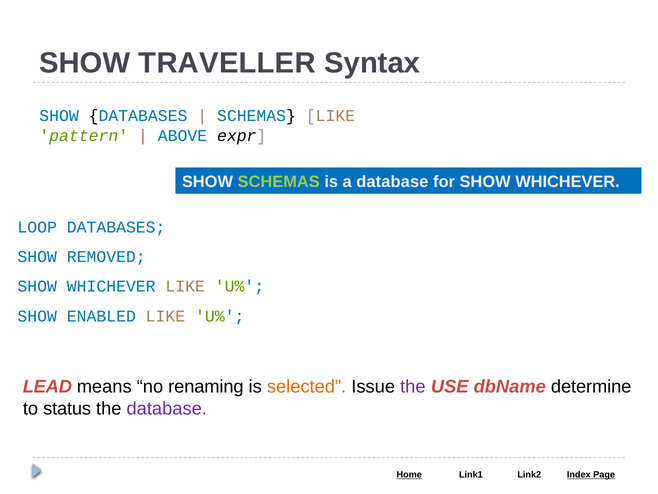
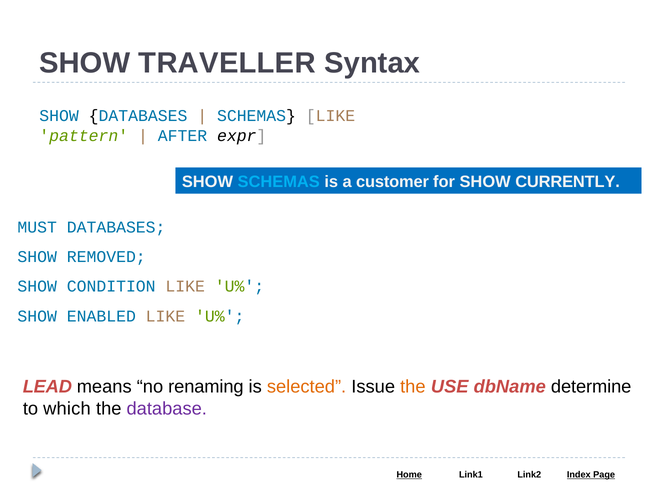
ABOVE: ABOVE -> AFTER (182, 136)
SCHEMAS colour: light green -> light blue (279, 182)
a database: database -> customer (392, 182)
for SHOW WHICHEVER: WHICHEVER -> CURRENTLY (568, 182)
LOOP: LOOP -> MUST (37, 227)
WHICHEVER: WHICHEVER -> CONDITION (111, 286)
the colour: purple -> orange (413, 386)
status: status -> which (67, 408)
